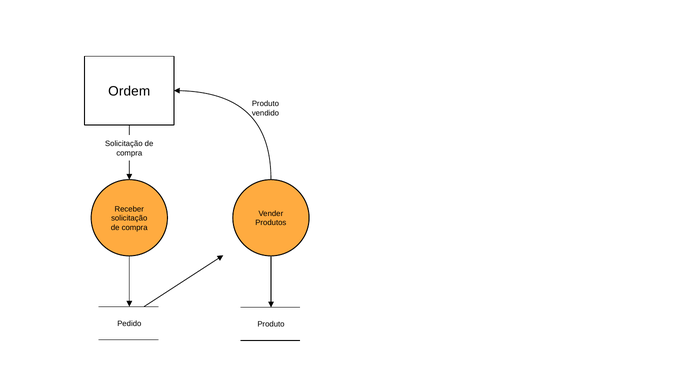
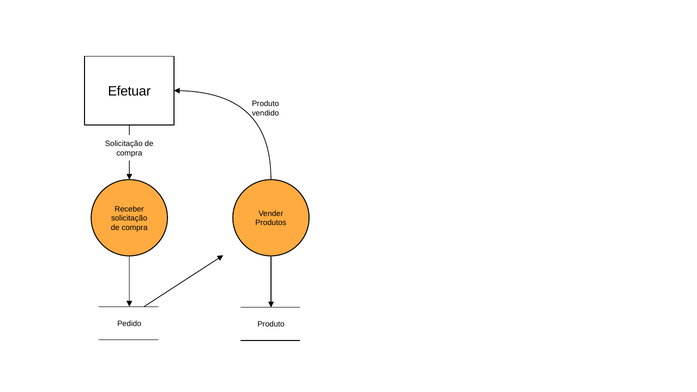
Ordem: Ordem -> Efetuar (129, 92)
